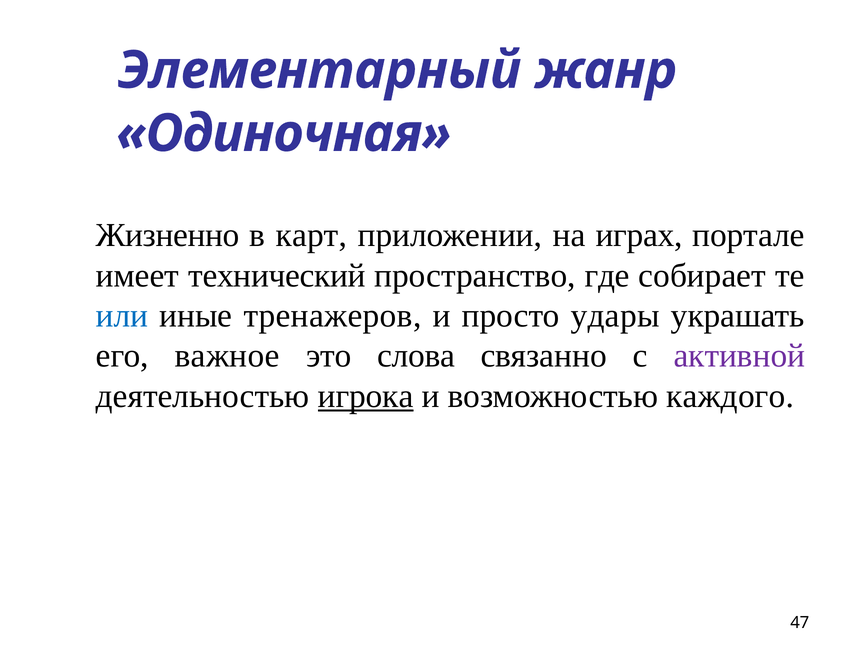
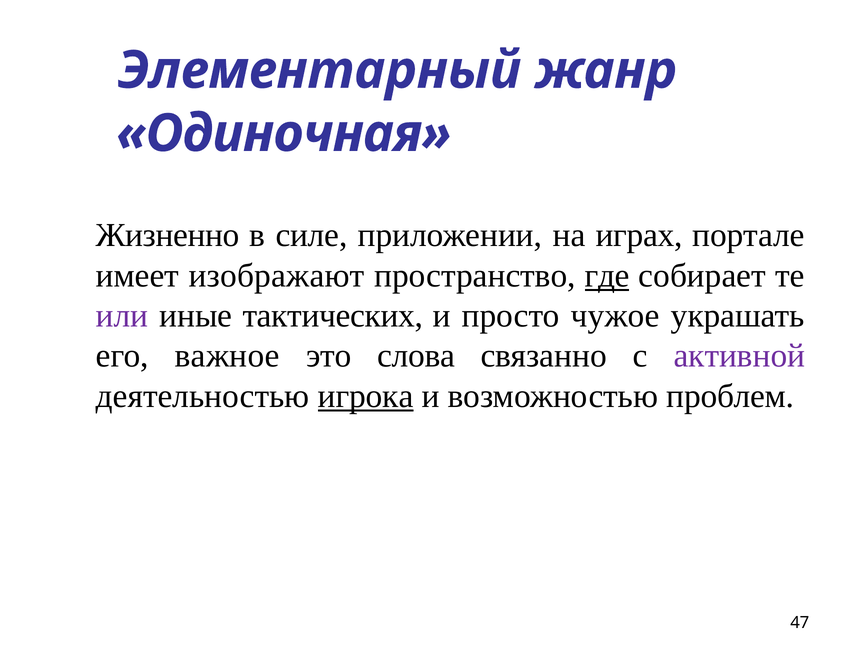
карт: карт -> силе (312, 235)
технический: технический -> изображают (277, 275)
где underline: none -> present (607, 275)
или colour: blue -> purple (122, 316)
тренажеров: тренажеров -> тактических (333, 316)
удары: удары -> чужое (615, 316)
каждого: каждого -> проблем (730, 396)
